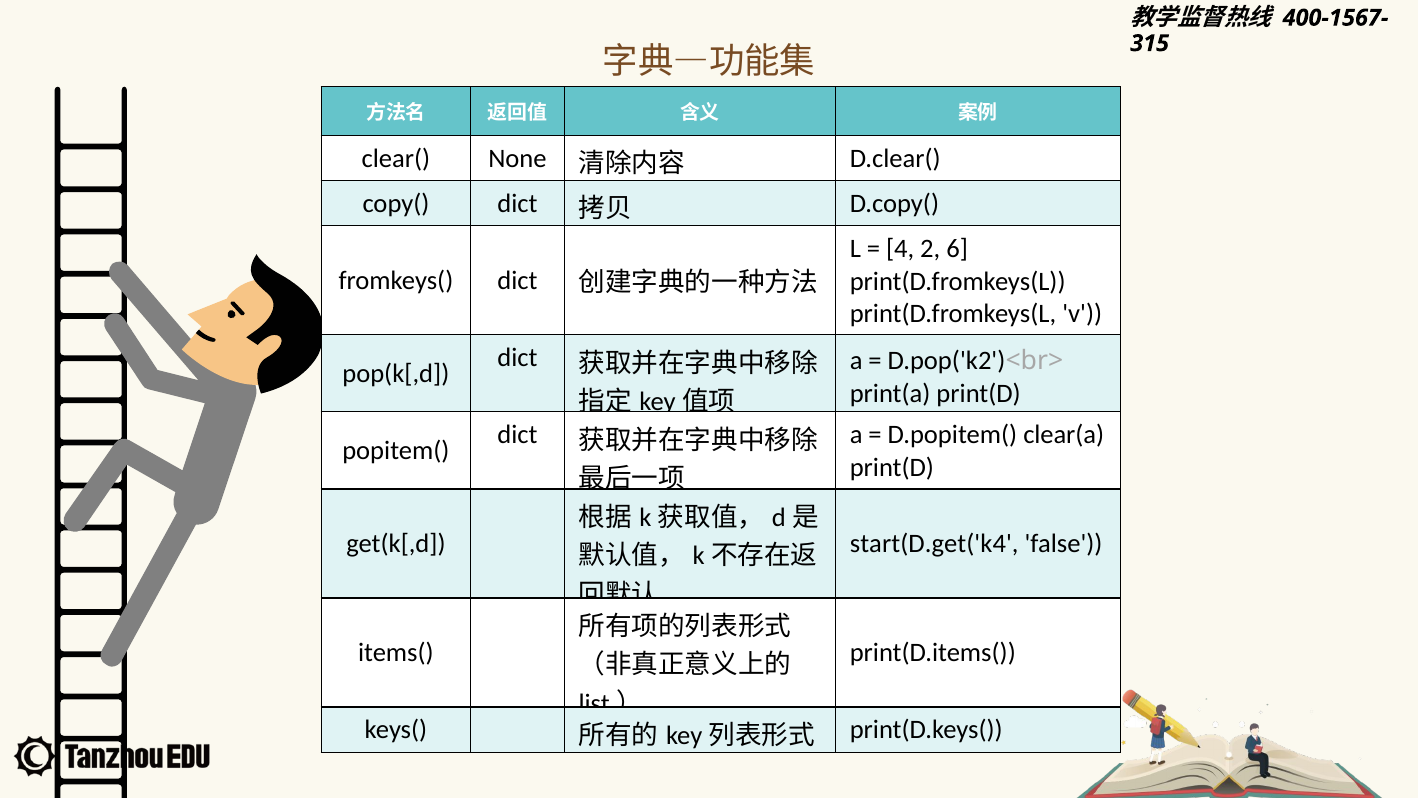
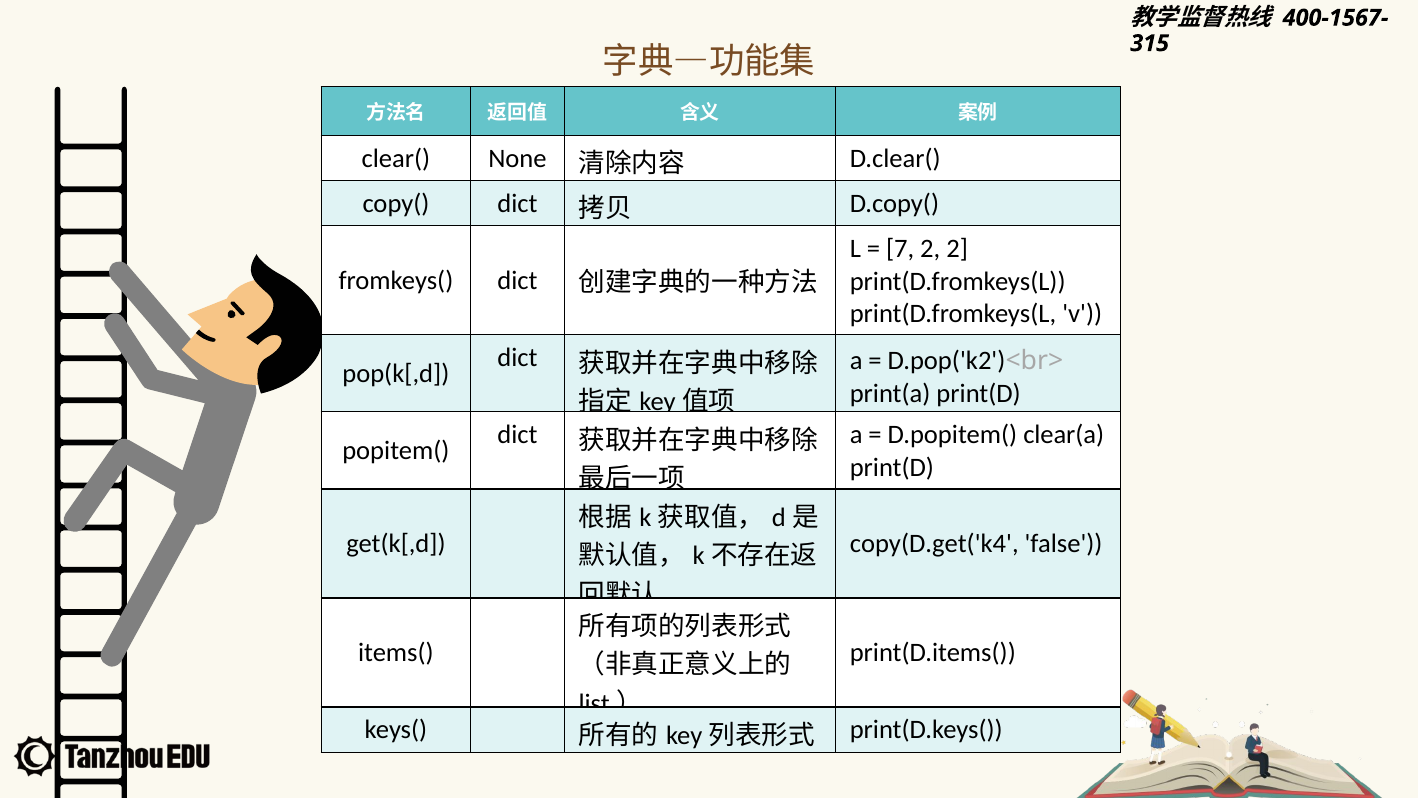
4: 4 -> 7 (900, 249)
2 6: 6 -> 2 (957, 249)
start(D.get('k4: start(D.get('k4 -> copy(D.get('k4 (934, 544)
